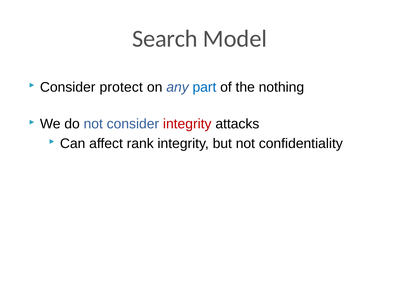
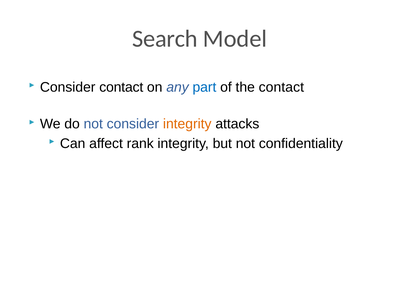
Consider protect: protect -> contact (121, 87)
the nothing: nothing -> contact (281, 87)
integrity colour: red -> orange (187, 124)
